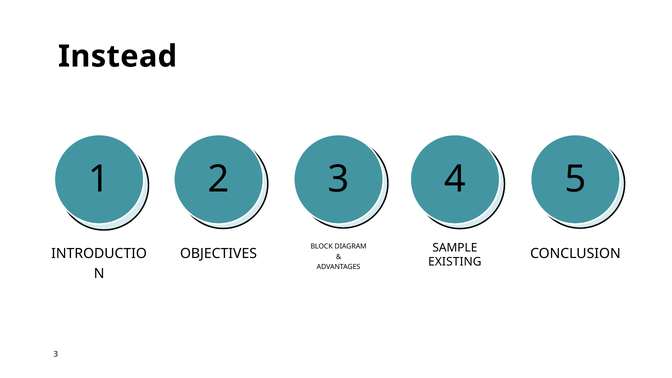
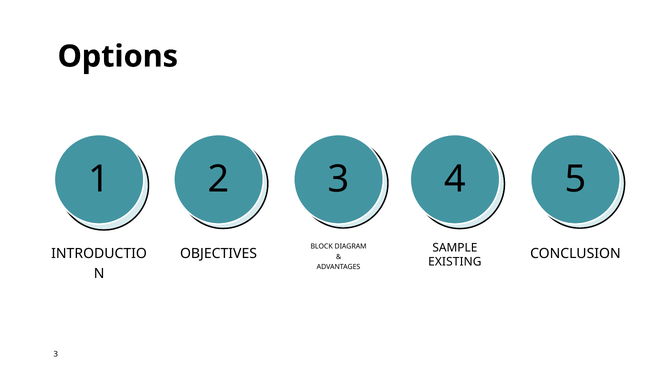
Instead: Instead -> Options (118, 56)
